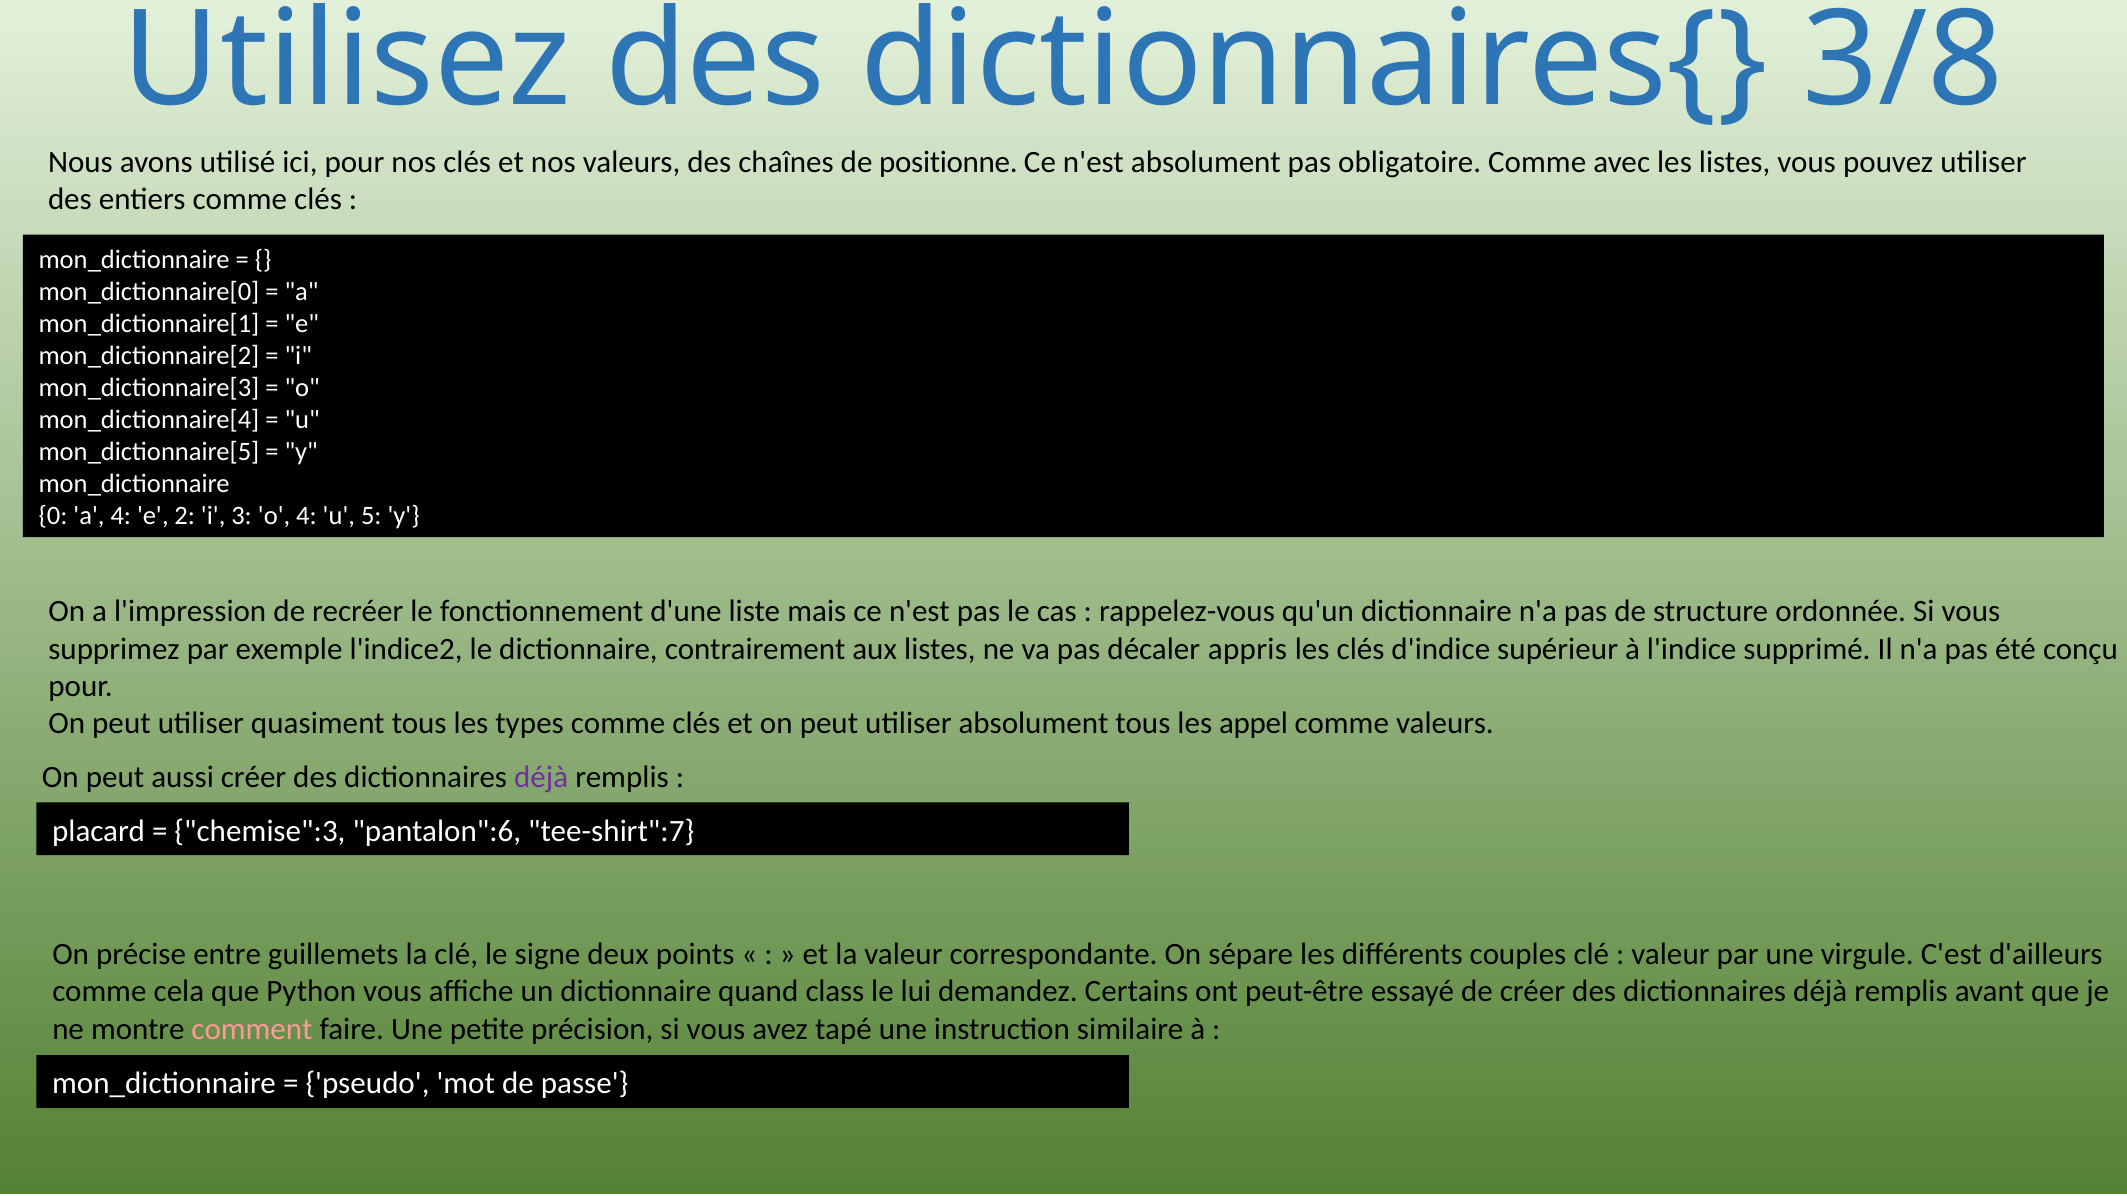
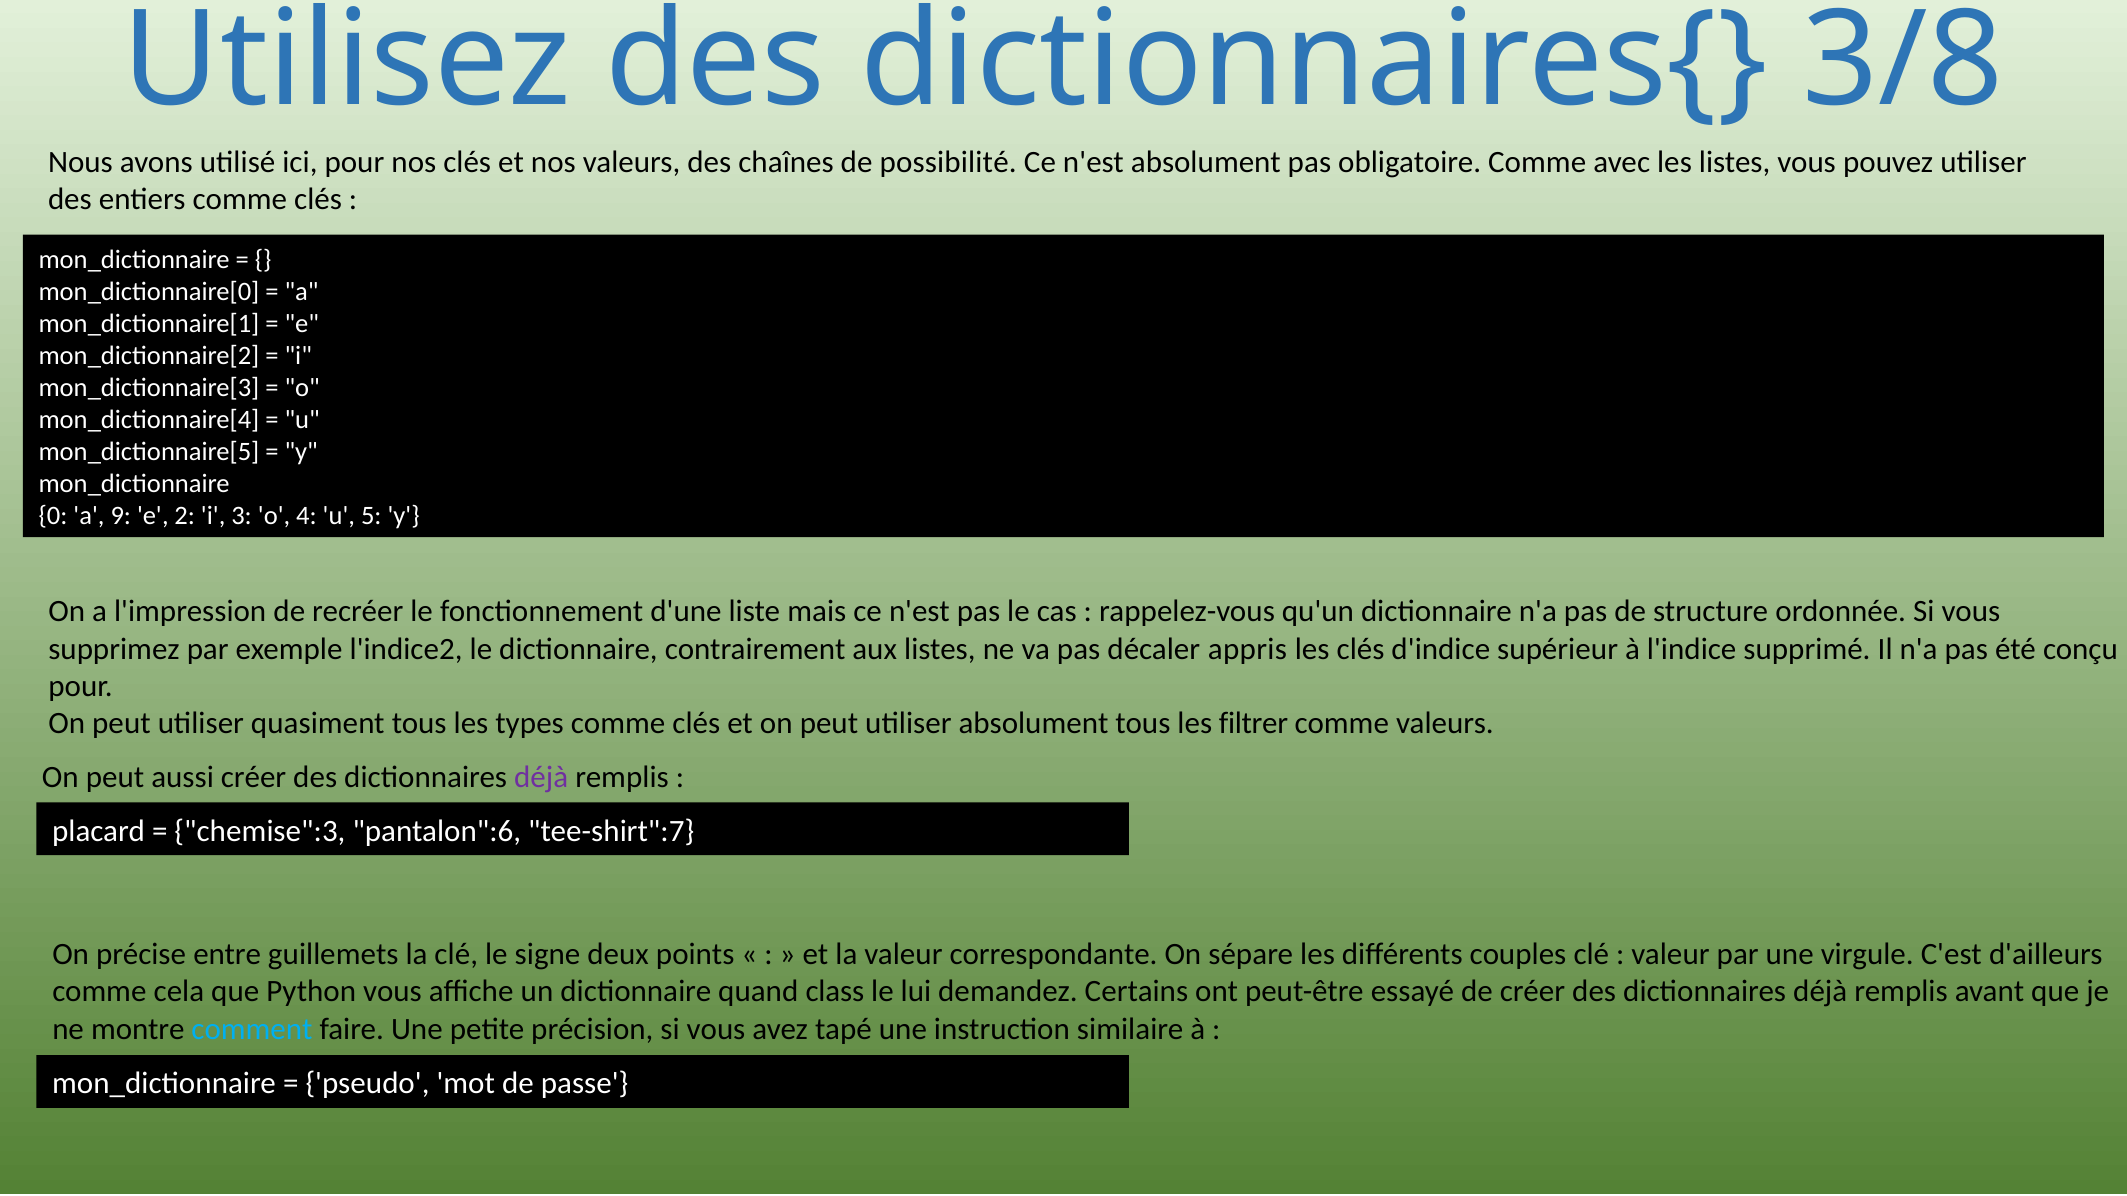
positionne: positionne -> possibilité (948, 162)
a 4: 4 -> 9 (121, 516)
appel: appel -> filtrer (1254, 724)
comment colour: pink -> light blue (252, 1029)
